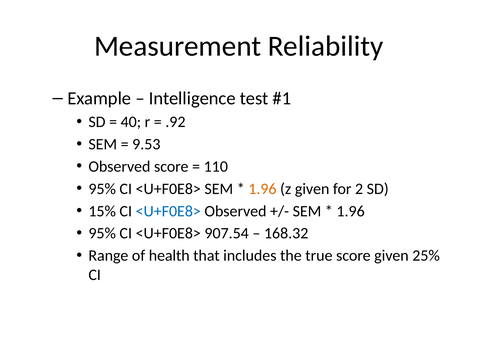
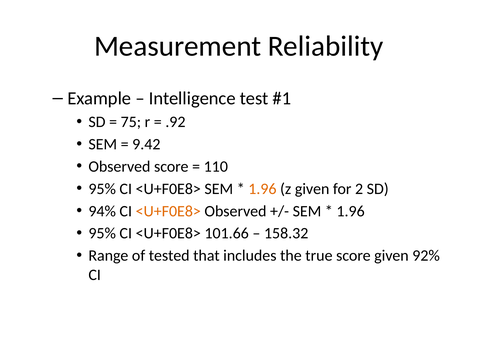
40: 40 -> 75 (131, 122)
9.53: 9.53 -> 9.42 (146, 145)
15%: 15% -> 94% (102, 211)
<U+F0E8> colour: blue -> orange (168, 211)
907.54: 907.54 -> 101.66 (227, 234)
168.32: 168.32 -> 158.32 (286, 234)
health: health -> tested (169, 256)
25%: 25% -> 92% (426, 256)
